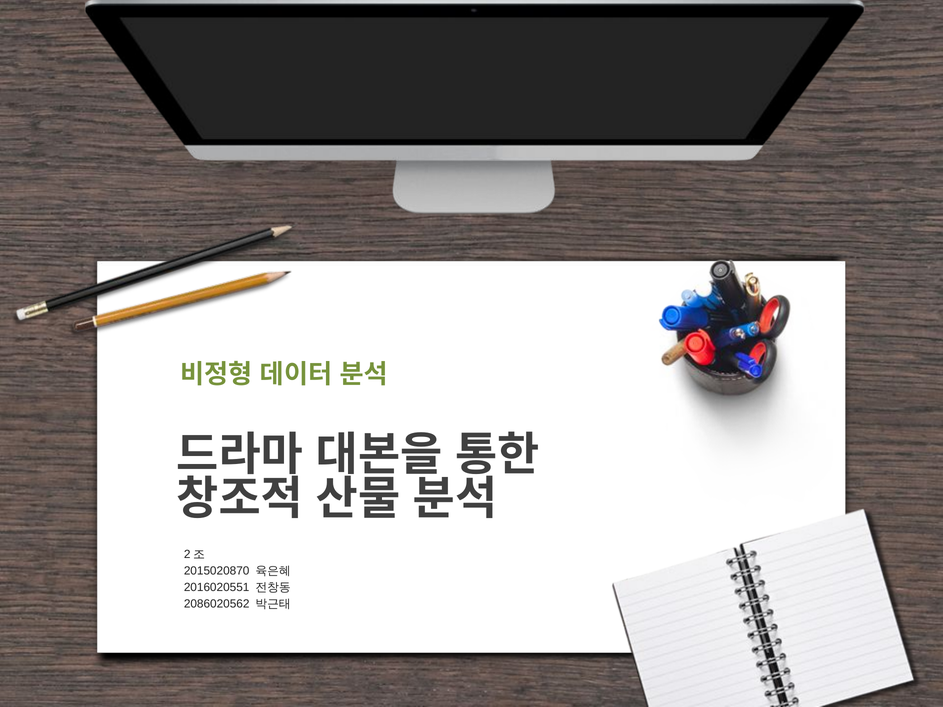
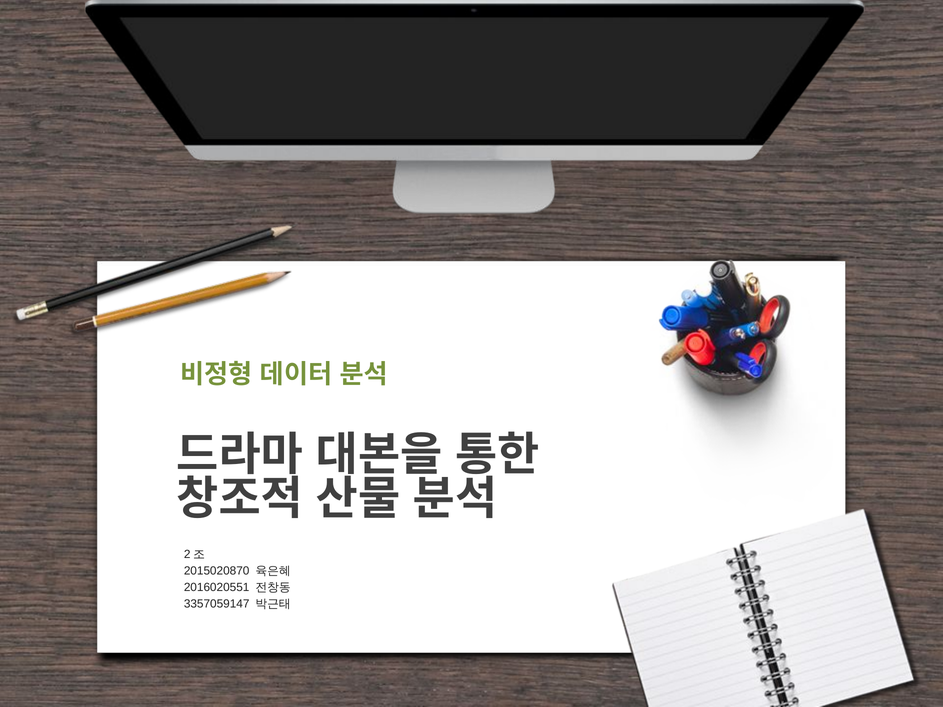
2086020562: 2086020562 -> 3357059147 (217, 604)
